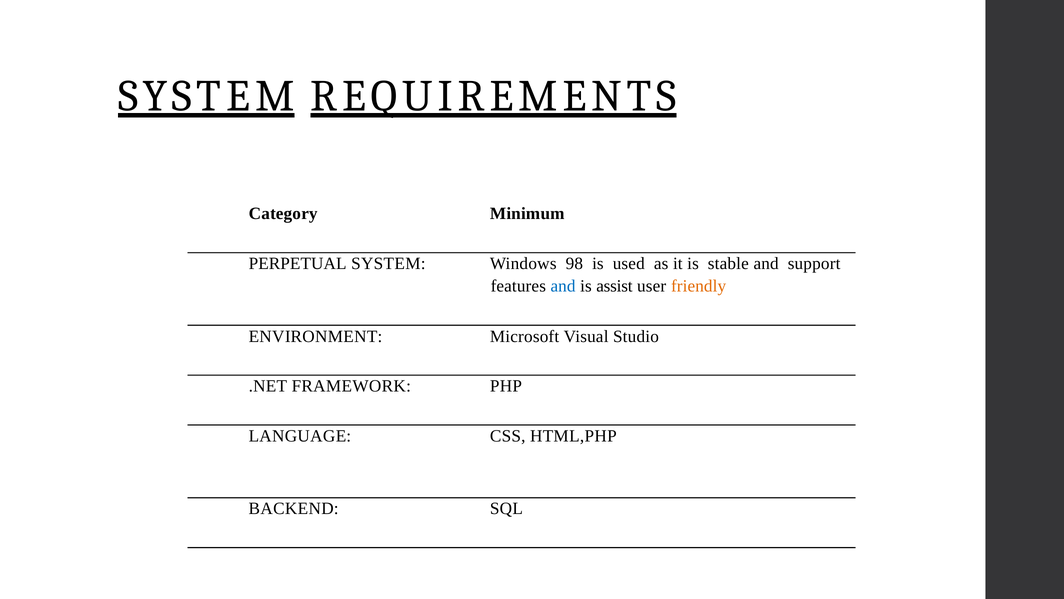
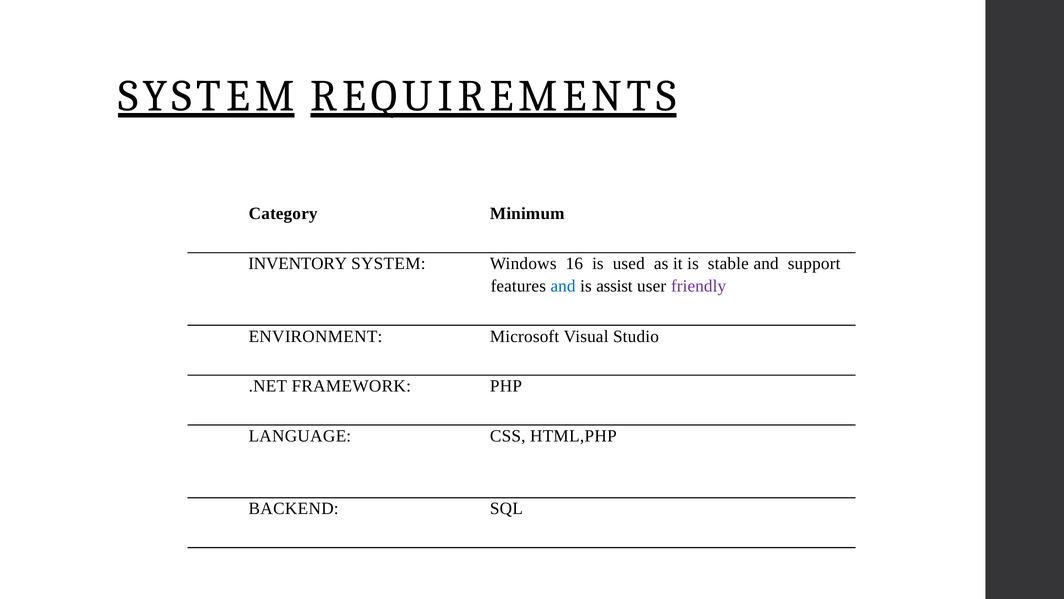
PERPETUAL: PERPETUAL -> INVENTORY (298, 263)
98: 98 -> 16 (574, 263)
friendly colour: orange -> purple (699, 286)
